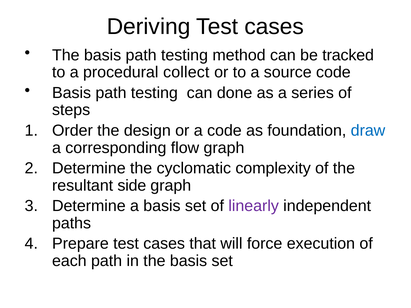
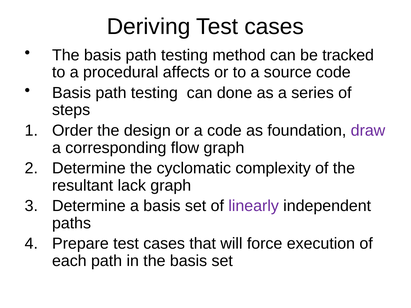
collect: collect -> affects (186, 72)
draw colour: blue -> purple (368, 131)
side: side -> lack (132, 186)
